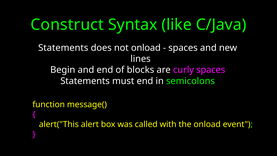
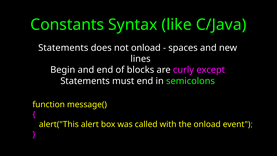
Construct: Construct -> Constants (67, 25)
curly spaces: spaces -> except (211, 70)
